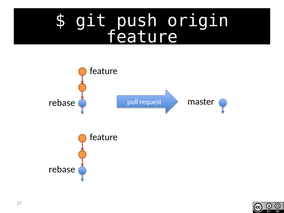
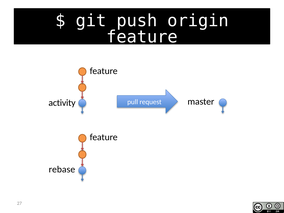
rebase: rebase -> activity (62, 103)
